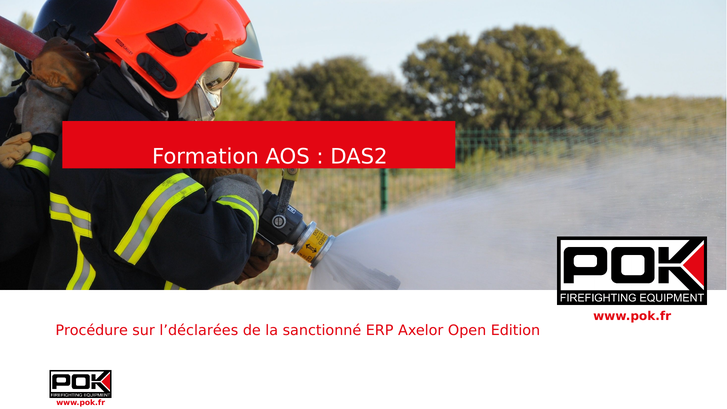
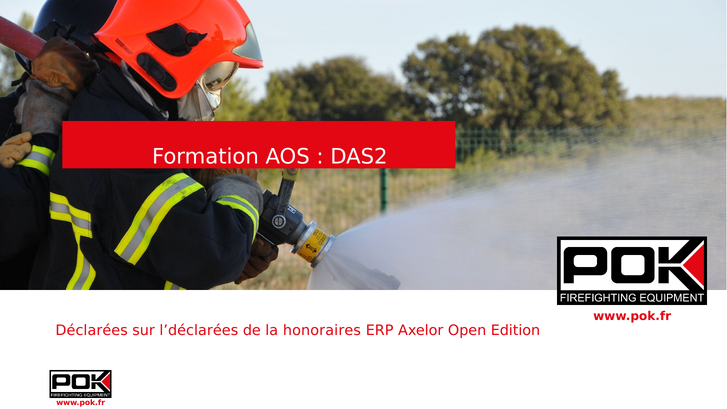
Procédure: Procédure -> Déclarées (92, 331)
sanctionné: sanctionné -> honoraires (322, 331)
